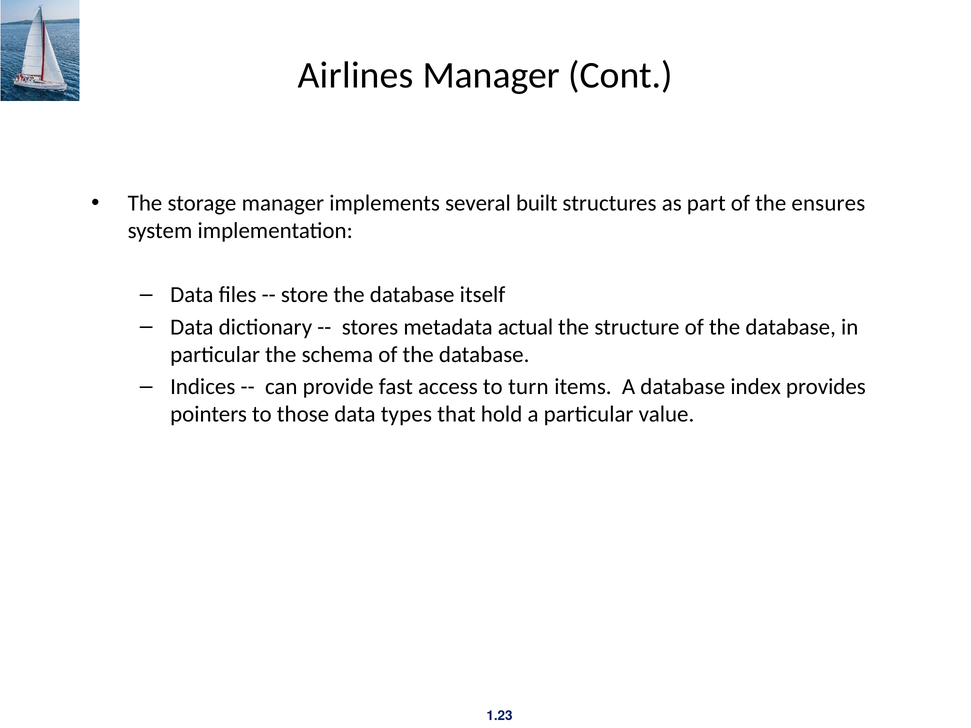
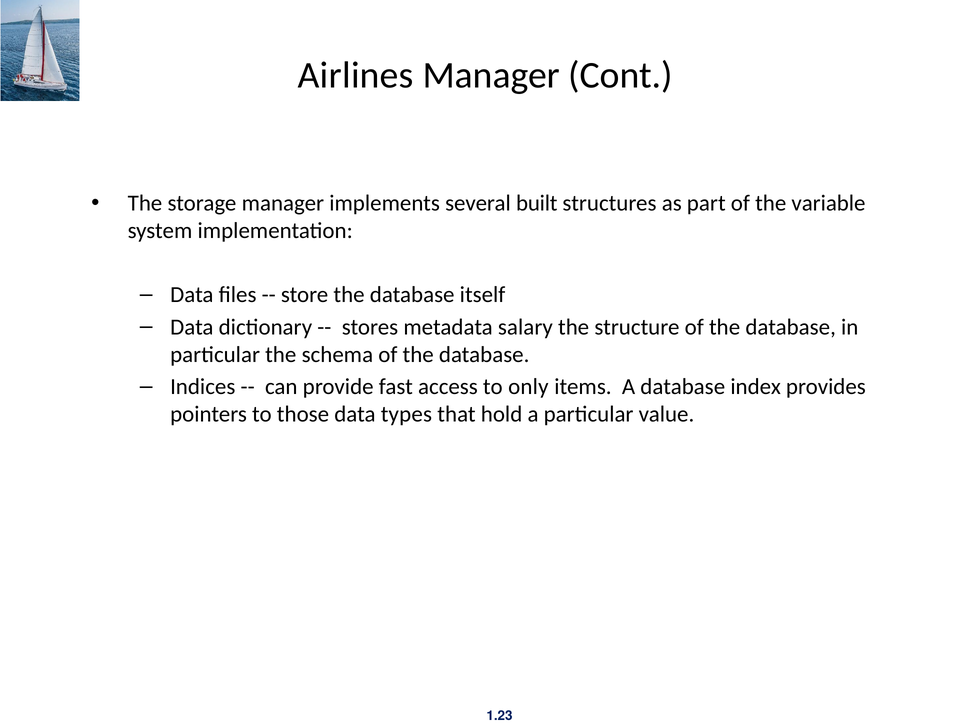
ensures: ensures -> variable (828, 203)
actual: actual -> salary (525, 327)
turn: turn -> only (528, 387)
